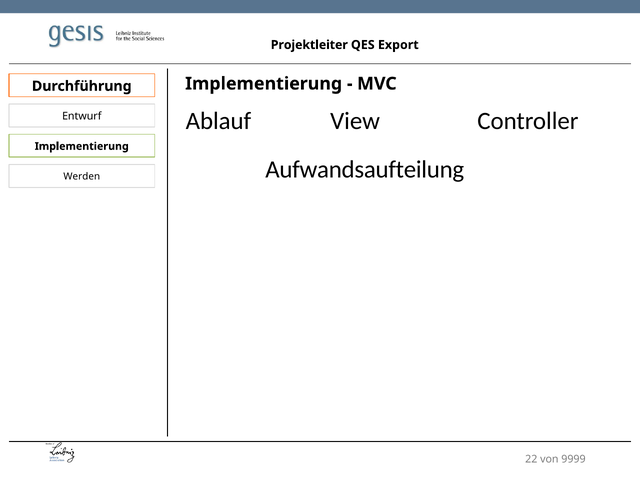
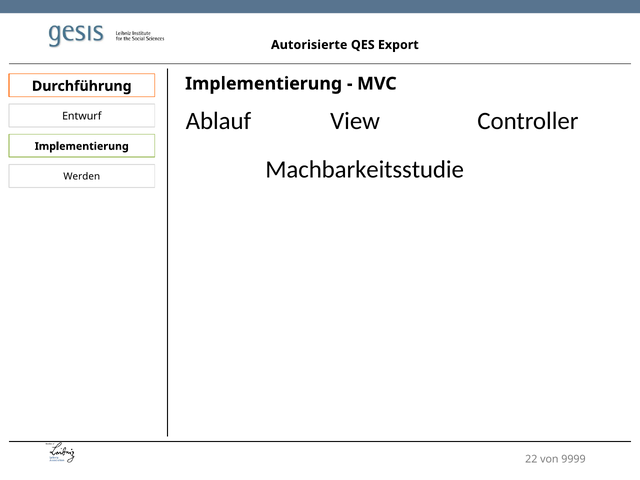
Projektleiter: Projektleiter -> Autorisierte (309, 45)
Aufwandsaufteilung: Aufwandsaufteilung -> Machbarkeitsstudie (365, 170)
